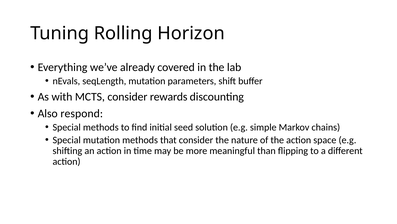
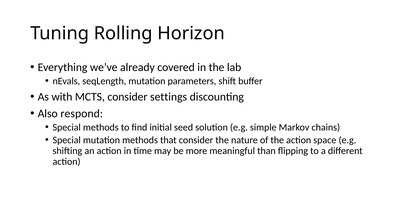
rewards: rewards -> settings (169, 97)
